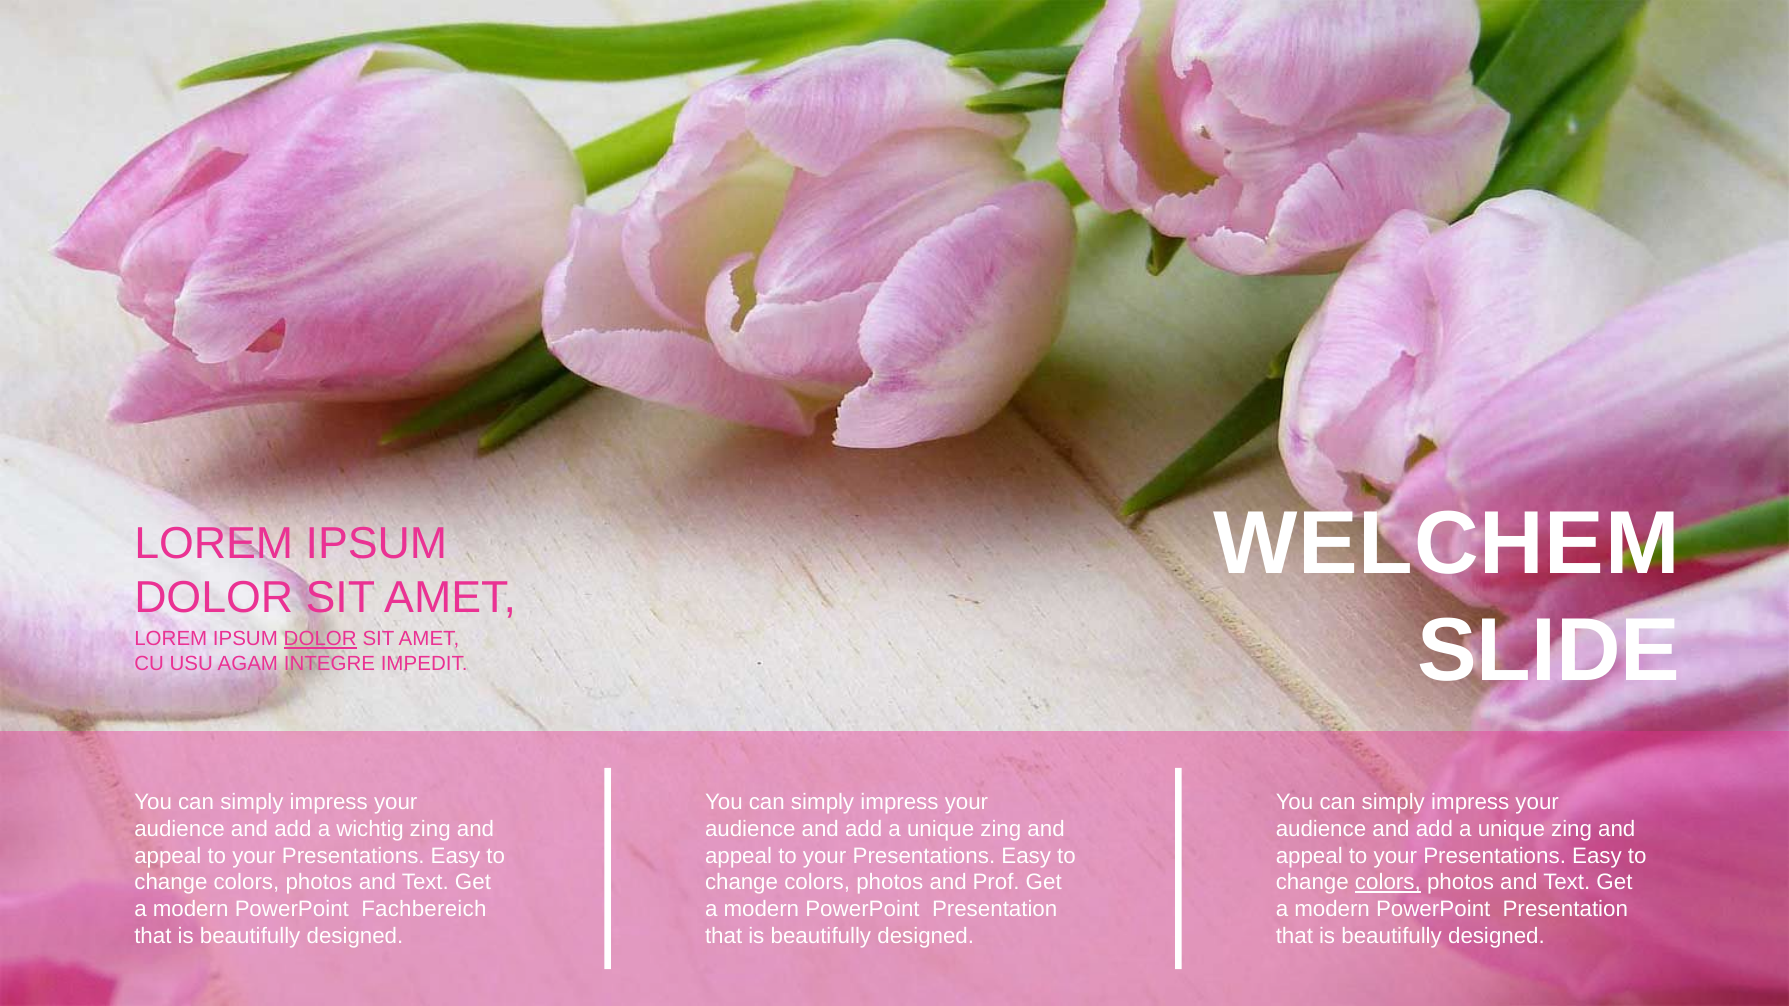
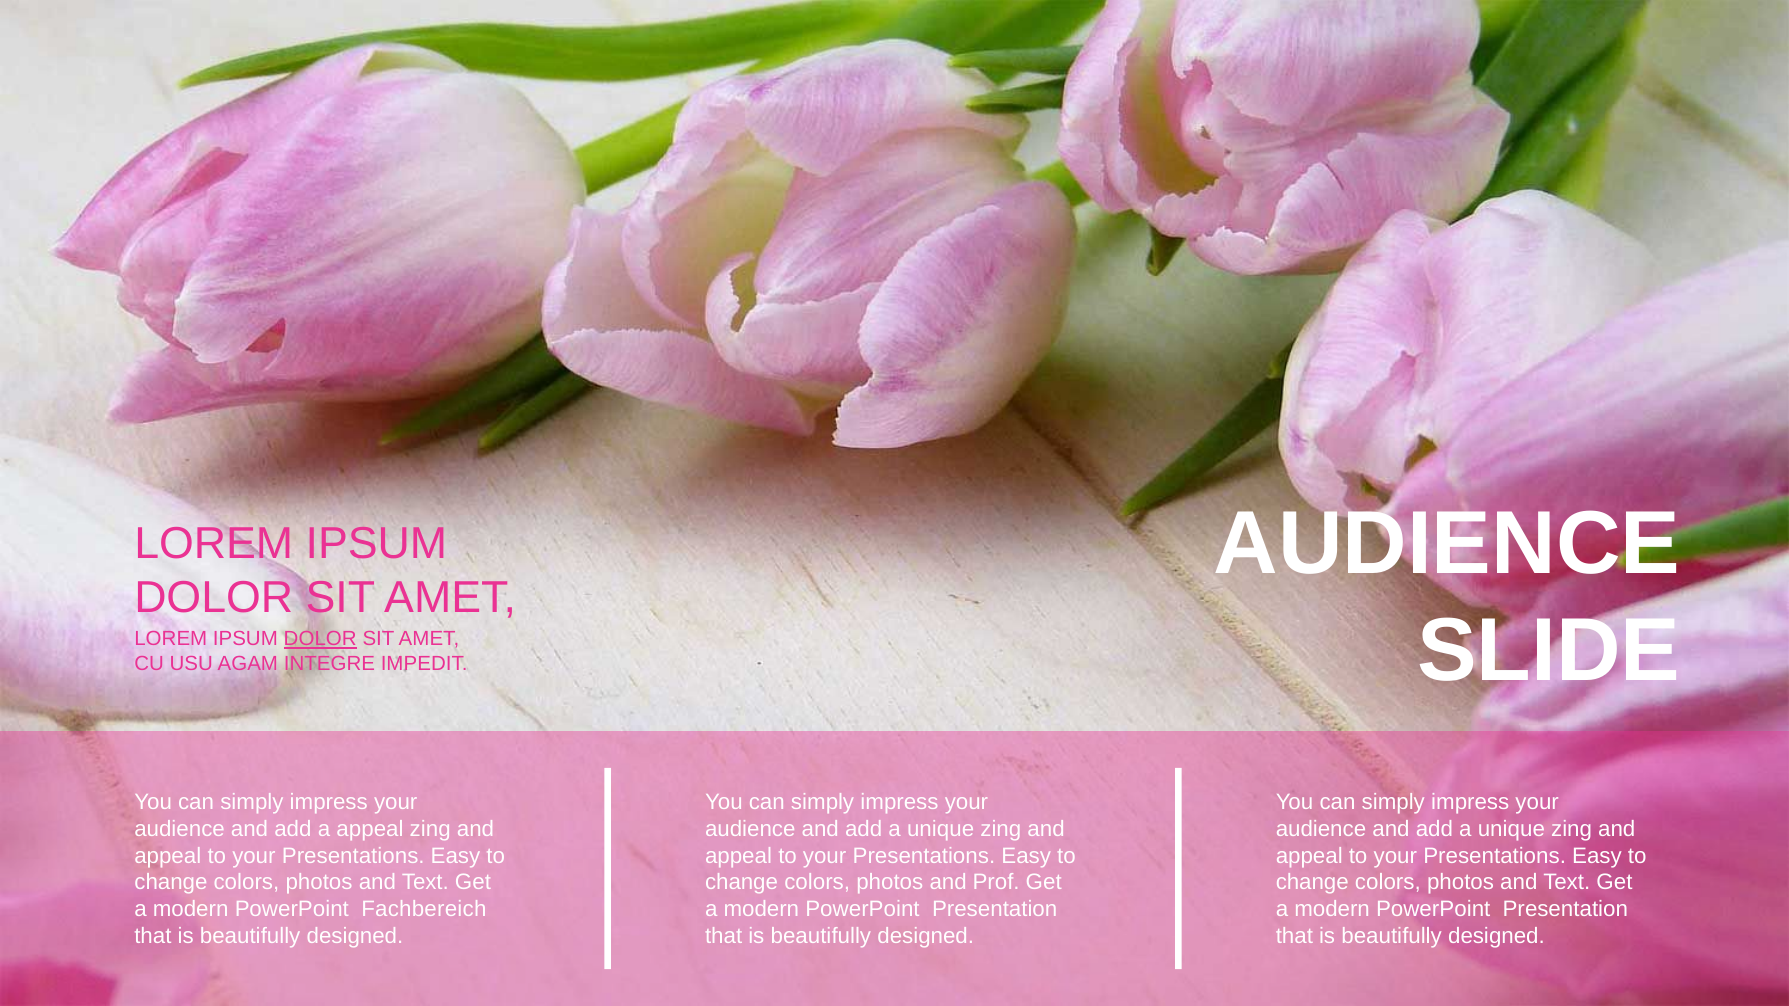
WELCHEM: WELCHEM -> AUDIENCE (1447, 544)
a wichtig: wichtig -> appeal (370, 829)
colors underline: present -> none (1388, 883)
